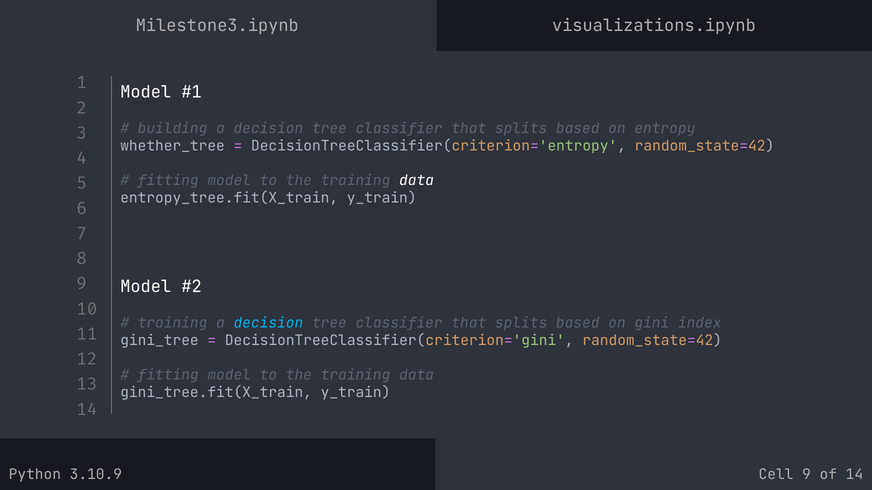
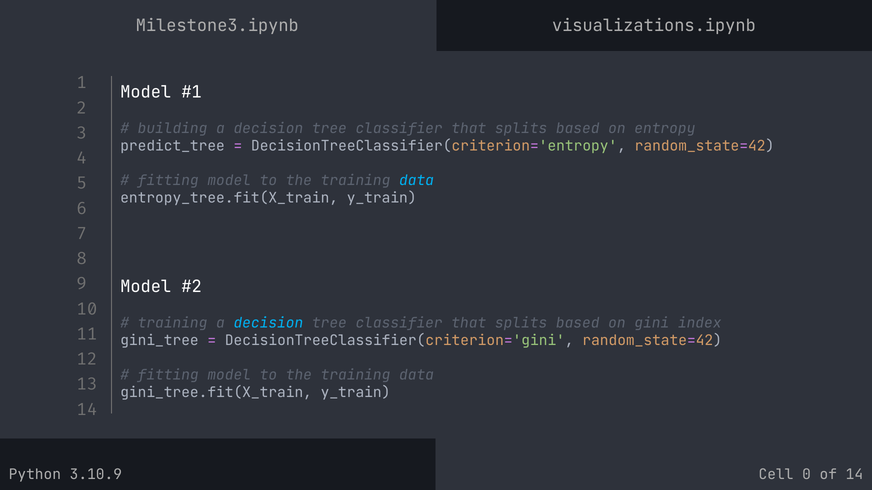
whether_tree: whether_tree -> predict_tree (173, 146)
data colour: white -> light blue (417, 181)
Cell 9: 9 -> 0 (807, 475)
